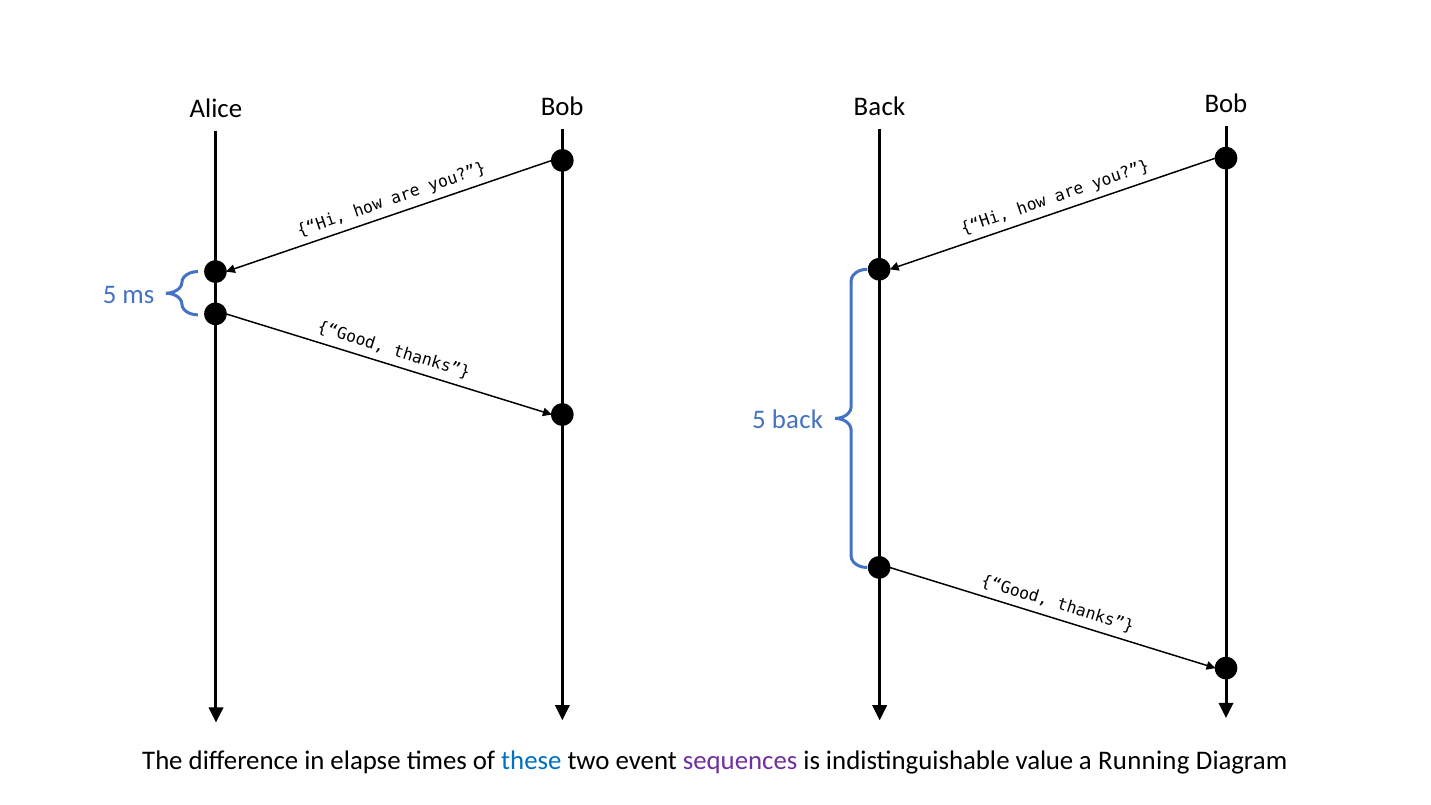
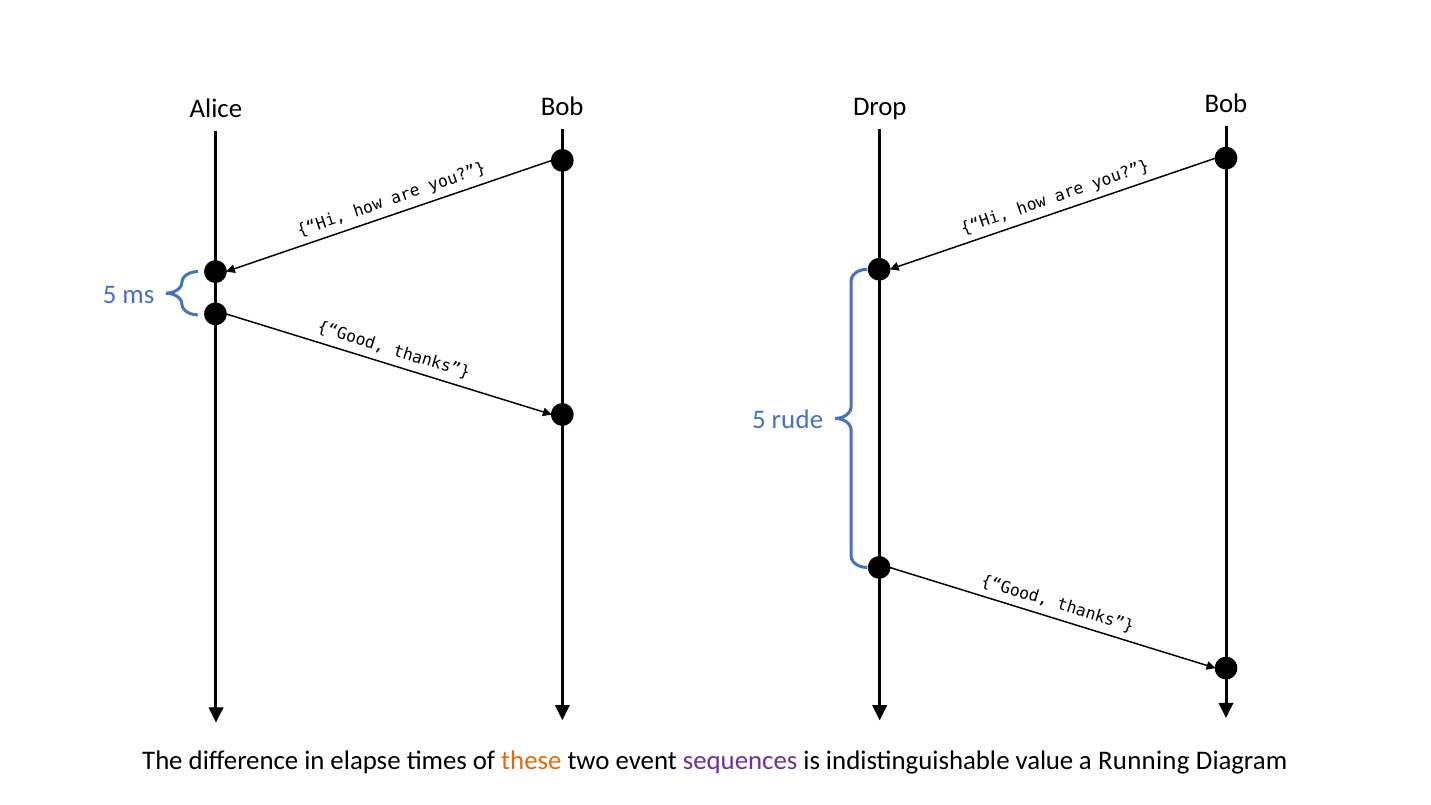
Back: Back -> Drop (880, 106)
5 back: back -> rude (797, 420)
these colour: blue -> orange (531, 760)
